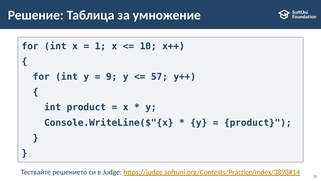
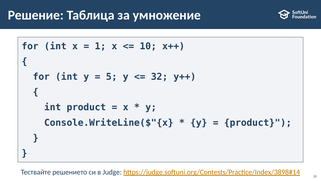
9: 9 -> 5 (112, 77)
57: 57 -> 32 (159, 77)
